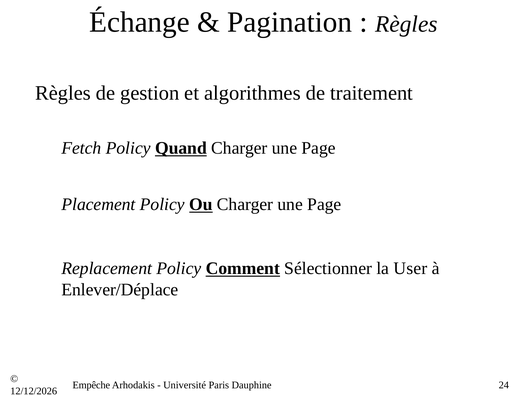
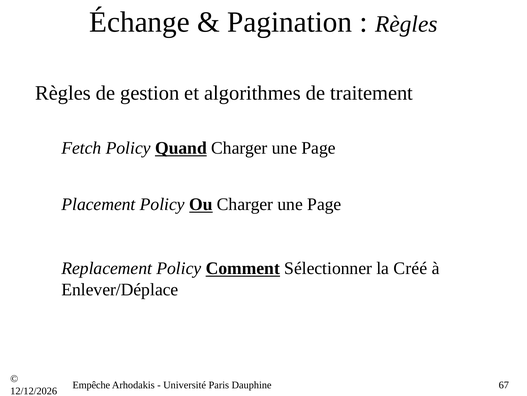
User: User -> Créé (410, 268)
24: 24 -> 67 (504, 384)
